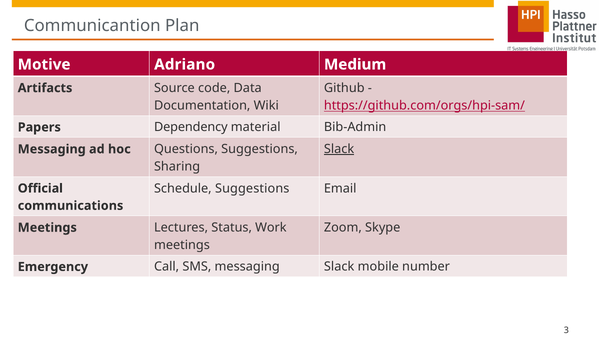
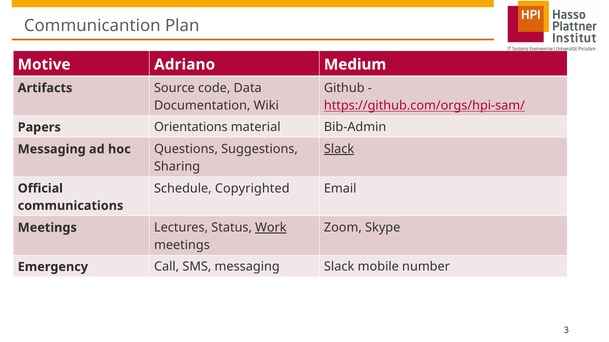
Dependency: Dependency -> Orientations (191, 127)
Schedule Suggestions: Suggestions -> Copyrighted (252, 189)
Work underline: none -> present (271, 228)
